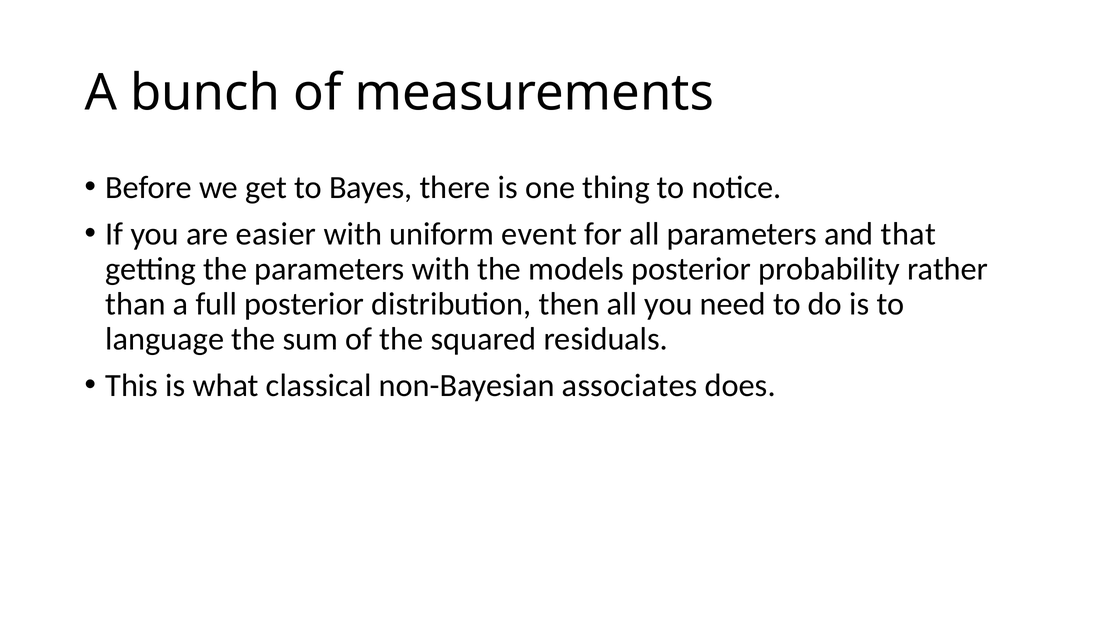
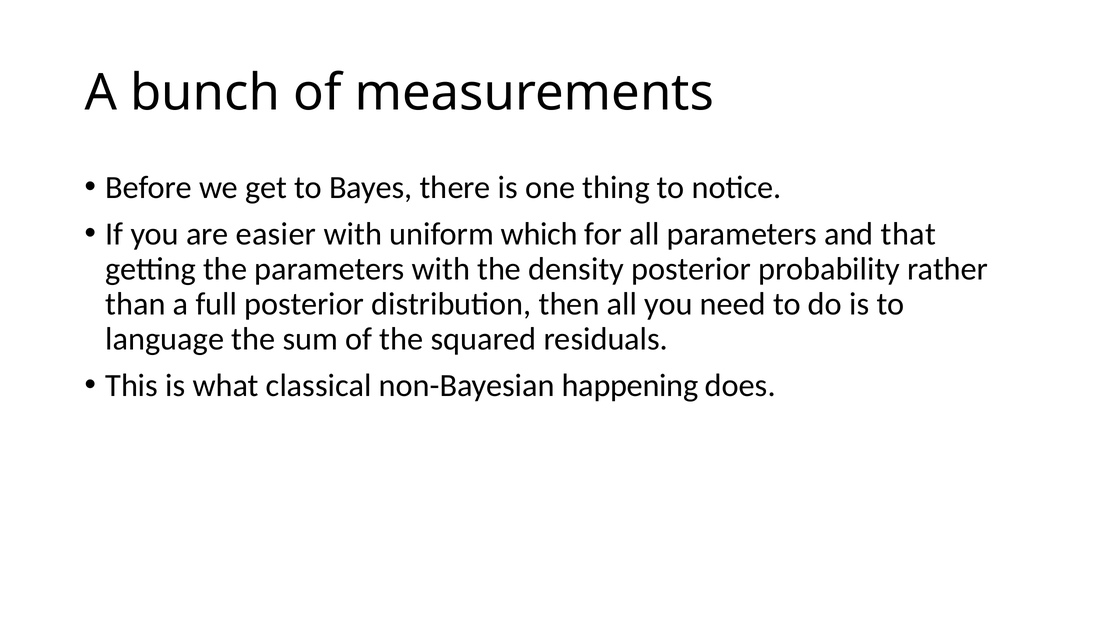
event: event -> which (539, 234)
models: models -> density (576, 269)
associates: associates -> happening (630, 385)
